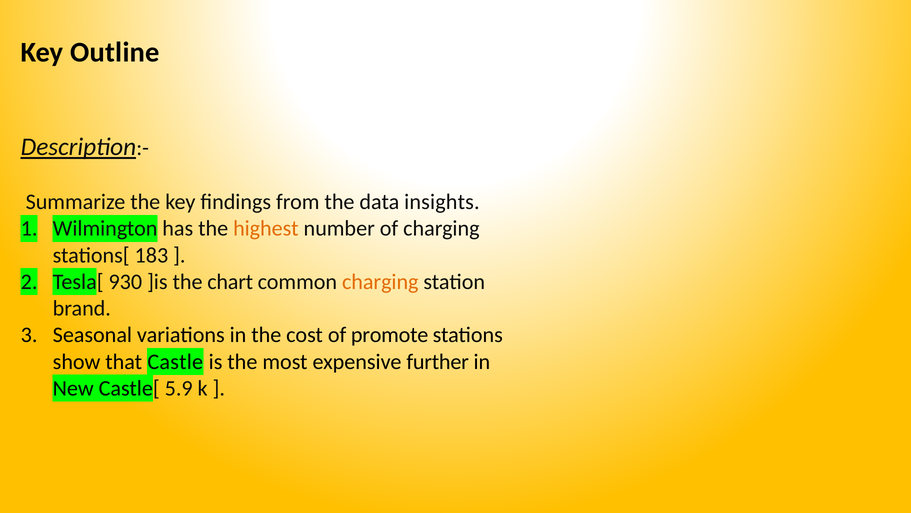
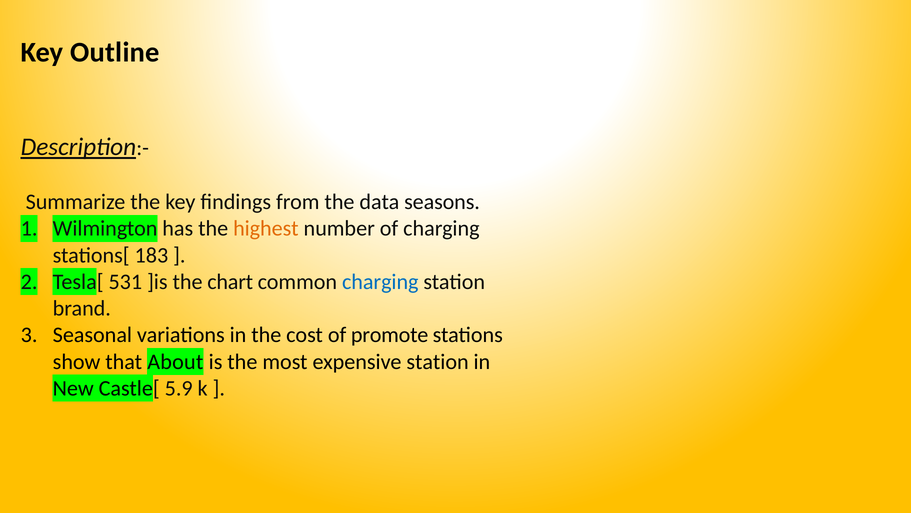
insights: insights -> seasons (442, 202)
930: 930 -> 531 (125, 282)
charging colour: orange -> blue (380, 282)
Castle: Castle -> About (175, 361)
expensive further: further -> station (438, 361)
